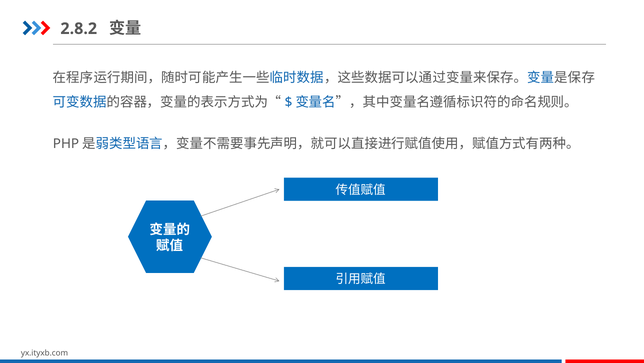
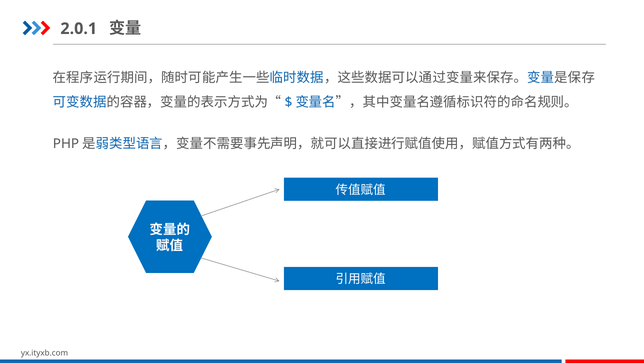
2.8.2: 2.8.2 -> 2.0.1 (79, 29)
